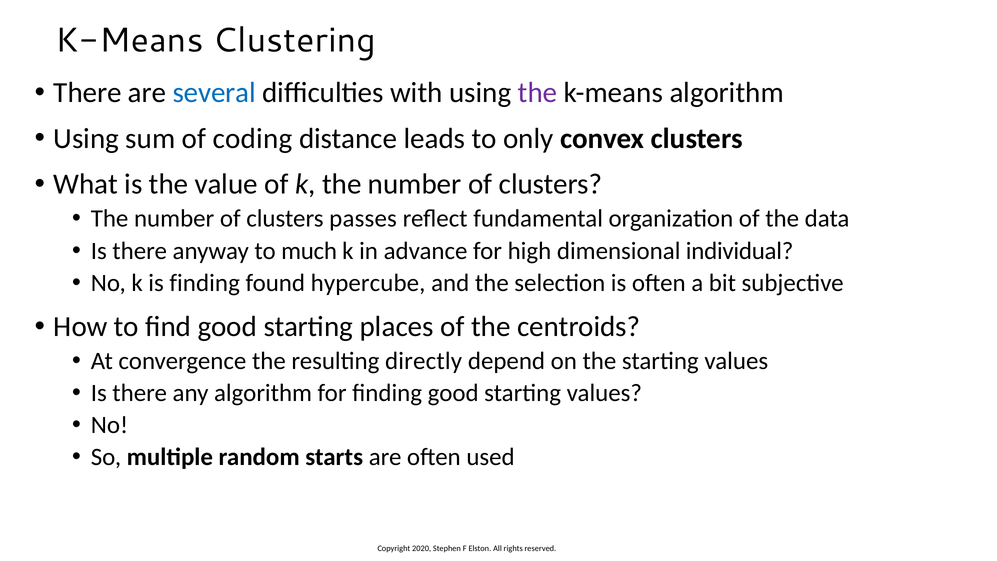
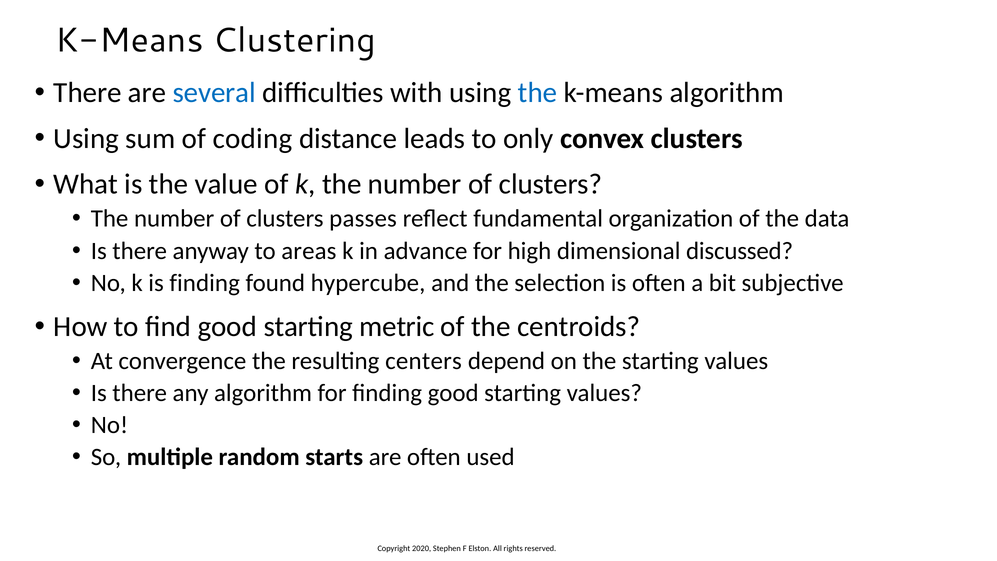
the colour: purple -> blue (538, 92)
much: much -> areas (309, 251)
individual: individual -> discussed (740, 251)
places: places -> metric (397, 326)
directly: directly -> centers (424, 361)
